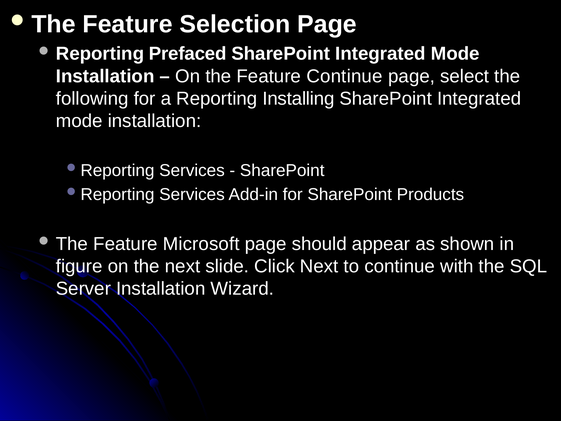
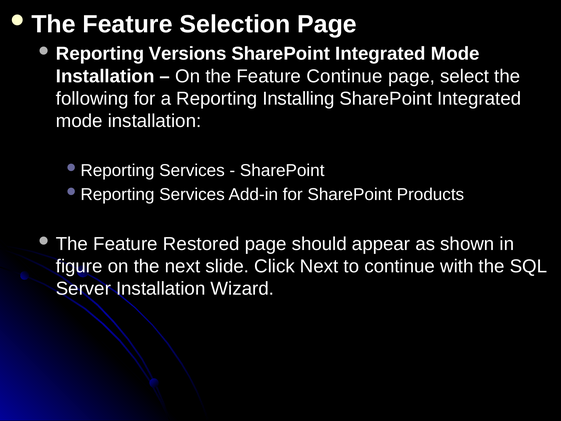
Prefaced: Prefaced -> Versions (188, 54)
Microsoft: Microsoft -> Restored (201, 244)
